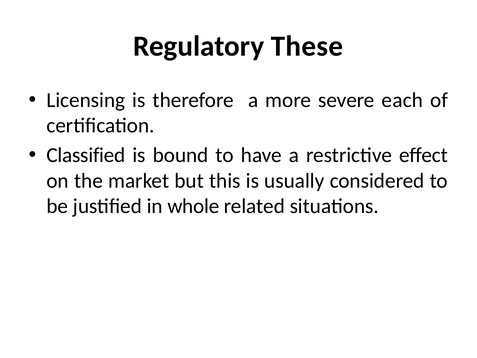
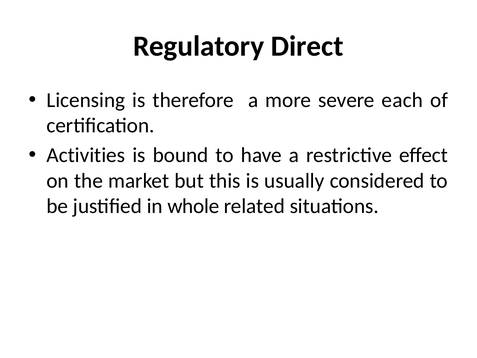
These: These -> Direct (307, 46)
Classified: Classified -> Activities (86, 155)
